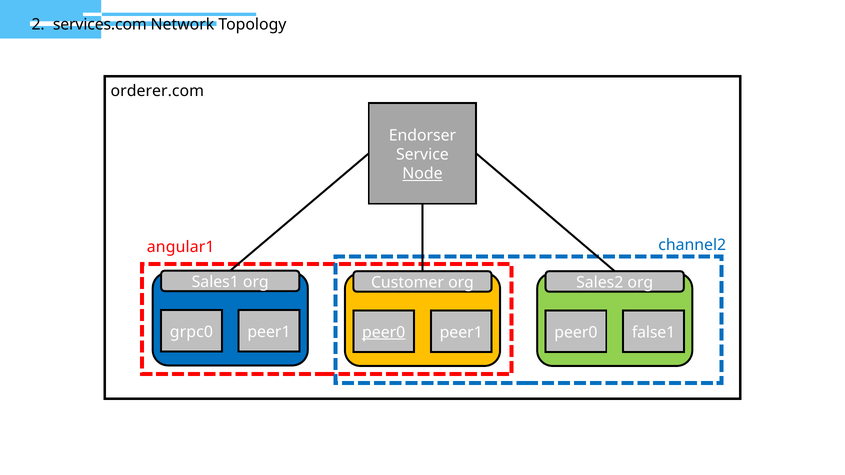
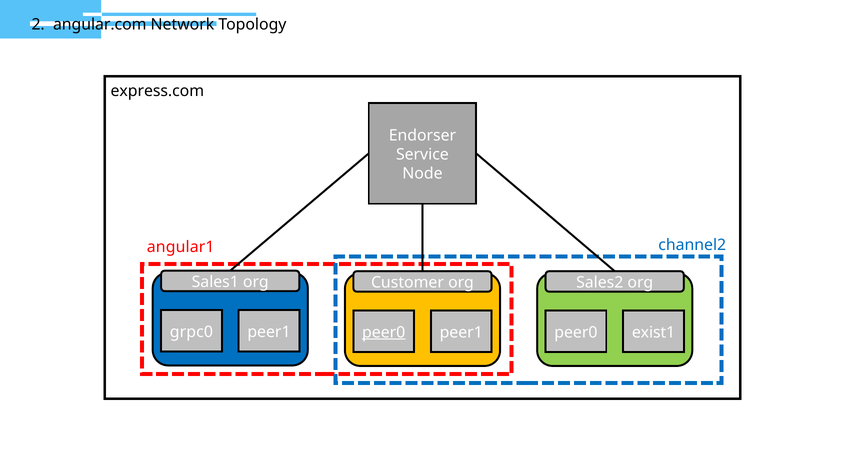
services.com: services.com -> angular.com (100, 25)
orderer.com: orderer.com -> express.com (157, 91)
Node underline: present -> none (422, 174)
false1: false1 -> exist1 (654, 333)
